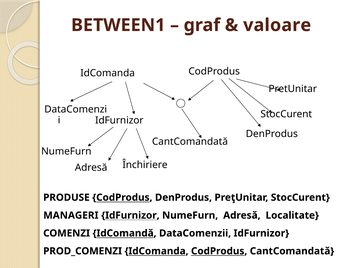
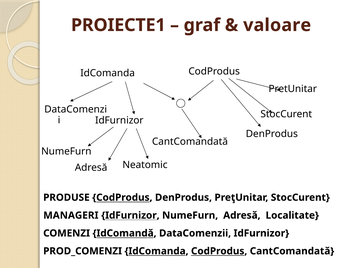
BETWEEN1: BETWEEN1 -> PROIECTE1 (118, 25)
Închiriere: Închiriere -> Neatomic (145, 165)
